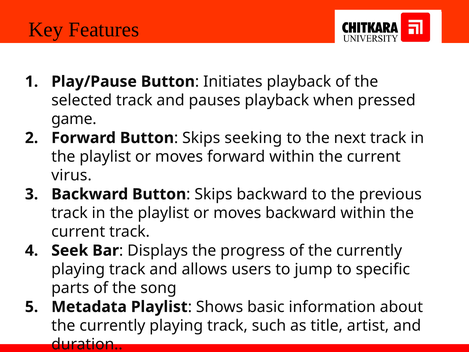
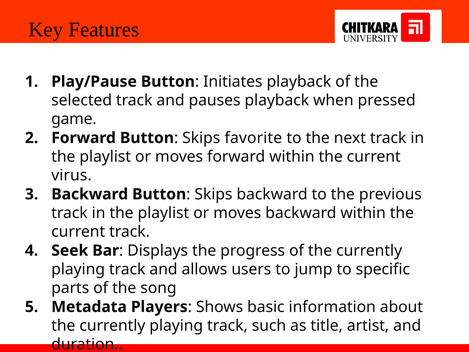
seeking: seeking -> favorite (253, 138)
Metadata Playlist: Playlist -> Players (159, 307)
